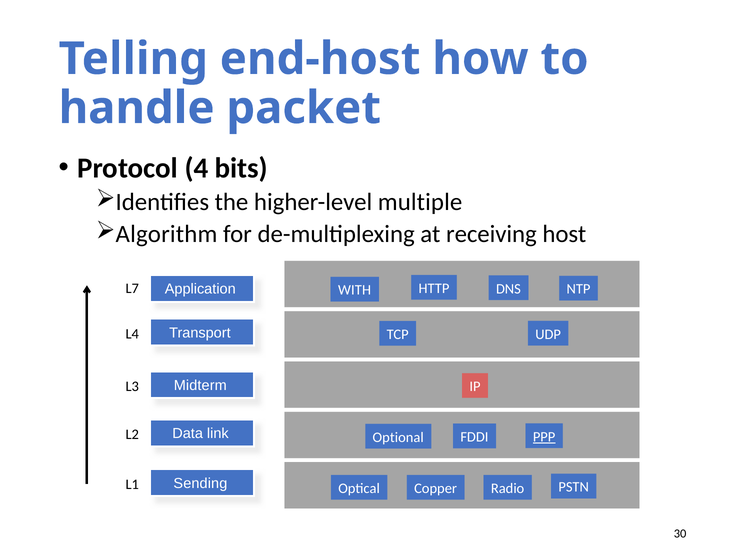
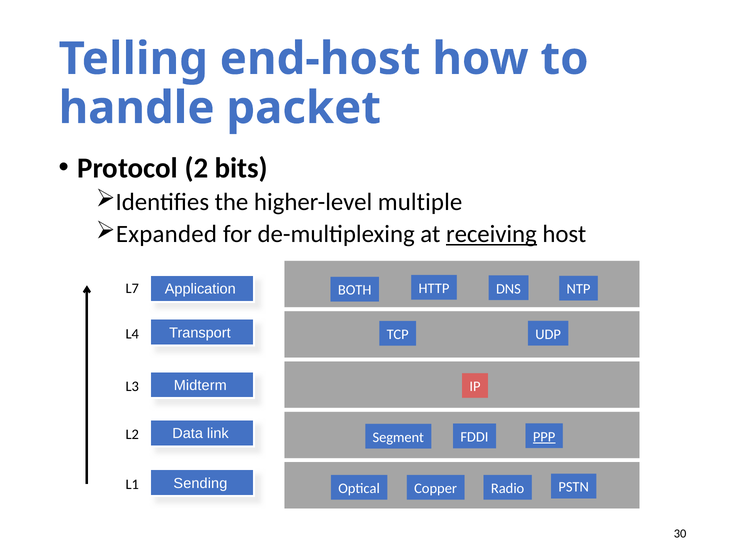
4: 4 -> 2 (196, 168)
Algorithm: Algorithm -> Expanded (166, 234)
receiving underline: none -> present (491, 234)
WITH: WITH -> BOTH (355, 290)
Optional: Optional -> Segment (398, 437)
